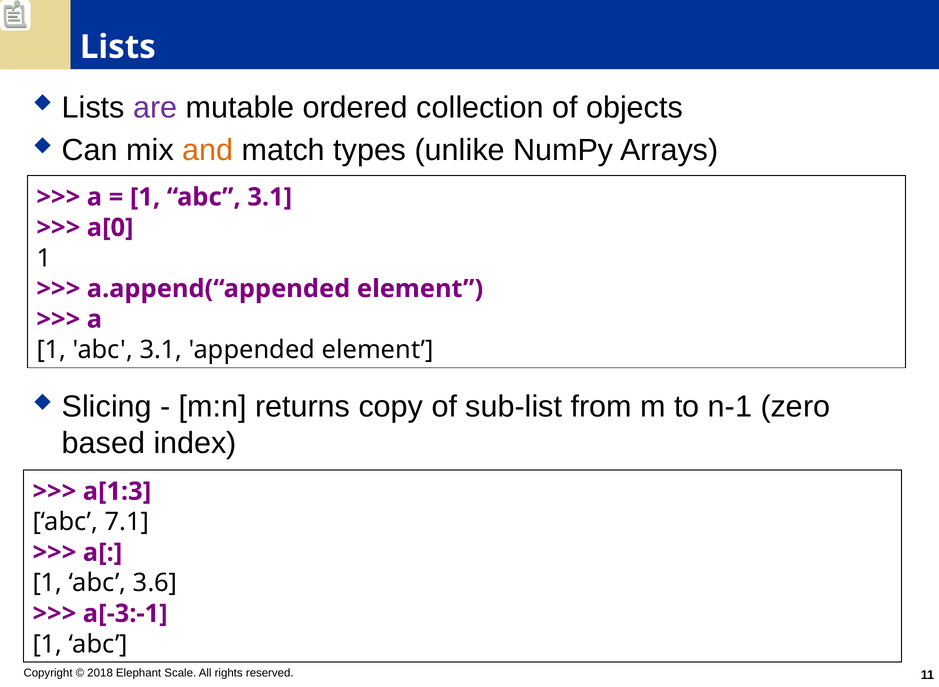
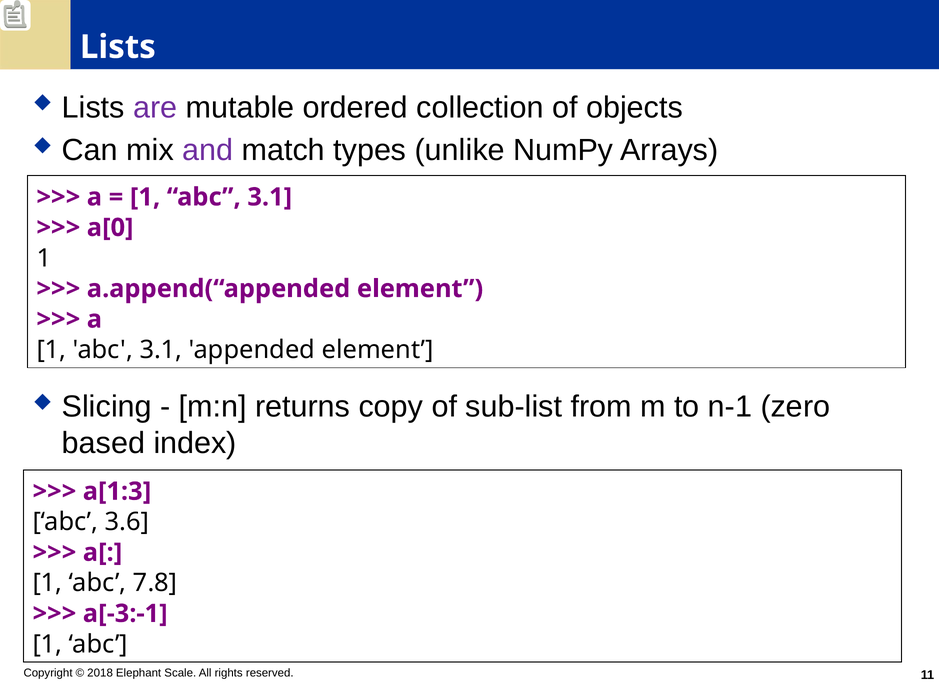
and colour: orange -> purple (208, 150)
7.1: 7.1 -> 3.6 (127, 522)
3.6: 3.6 -> 7.8 (155, 583)
